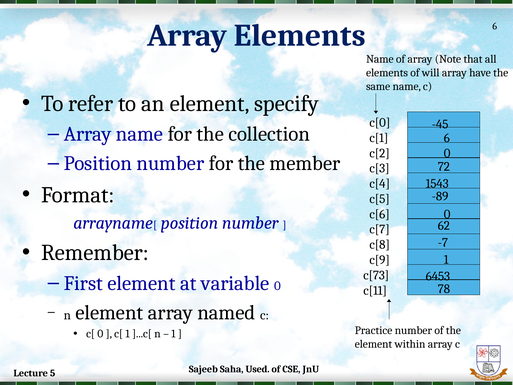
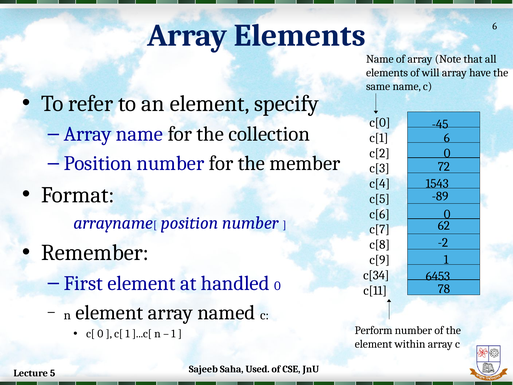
-7: -7 -> -2 (443, 242)
c[73: c[73 -> c[34 (376, 275)
variable: variable -> handled (235, 283)
Practice: Practice -> Perform (374, 330)
